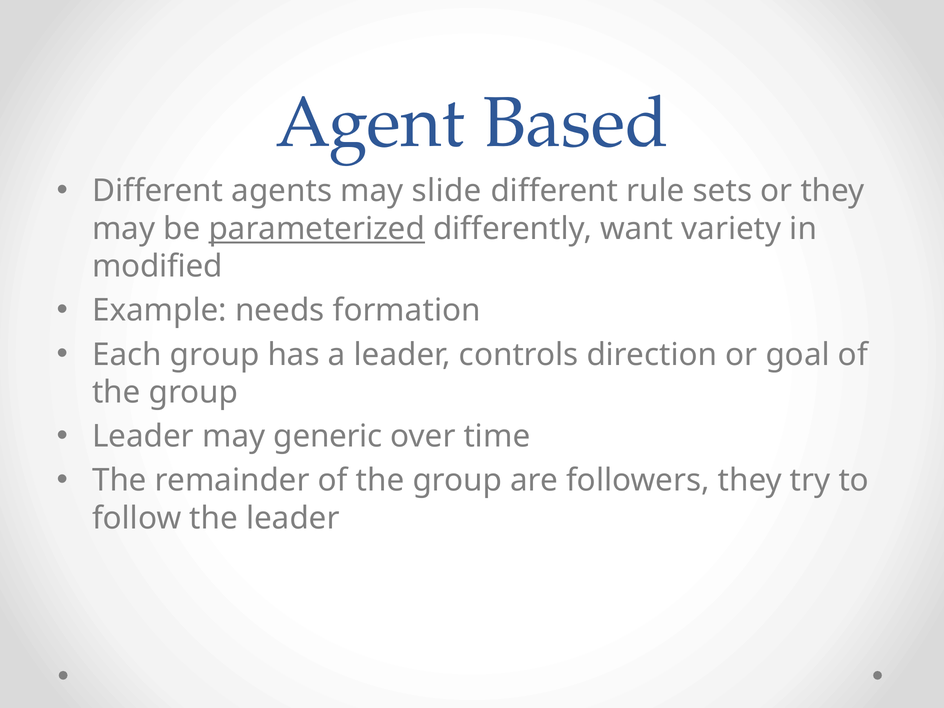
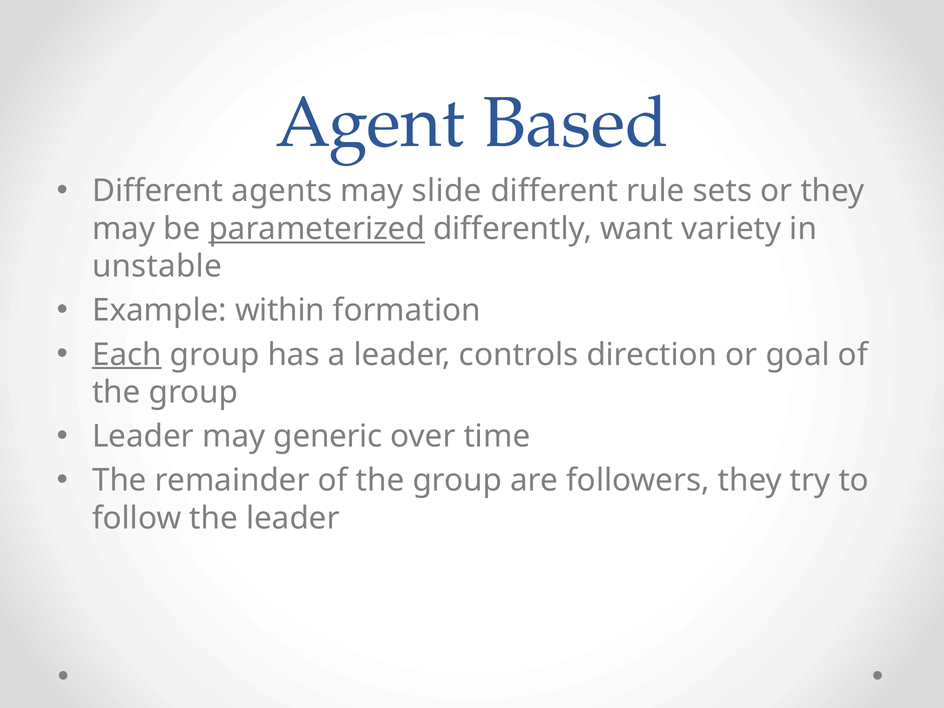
modified: modified -> unstable (157, 267)
needs: needs -> within (280, 311)
Each underline: none -> present (127, 355)
